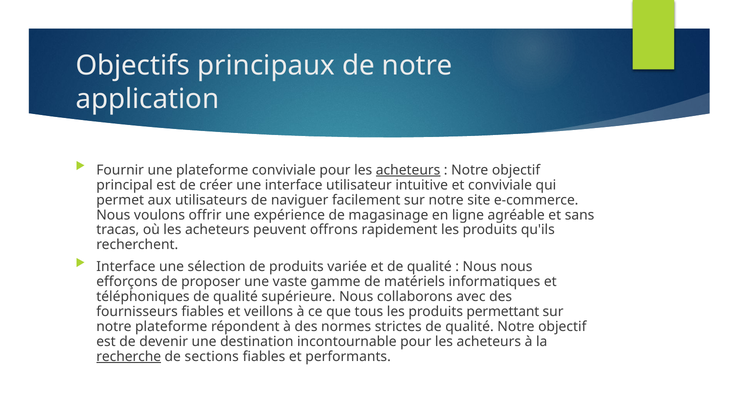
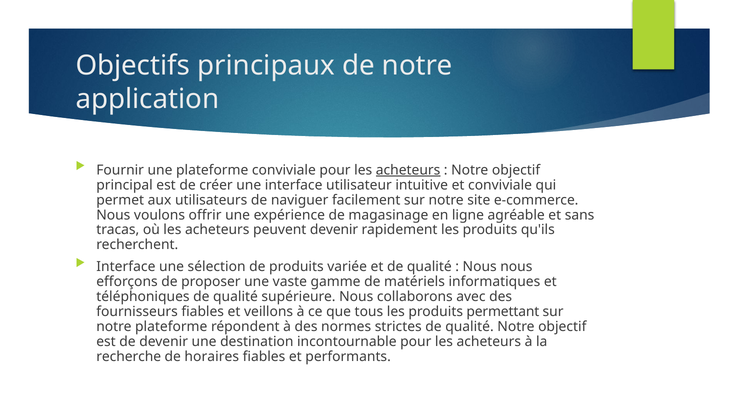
peuvent offrons: offrons -> devenir (334, 230)
recherche underline: present -> none (129, 356)
sections: sections -> horaires (212, 356)
